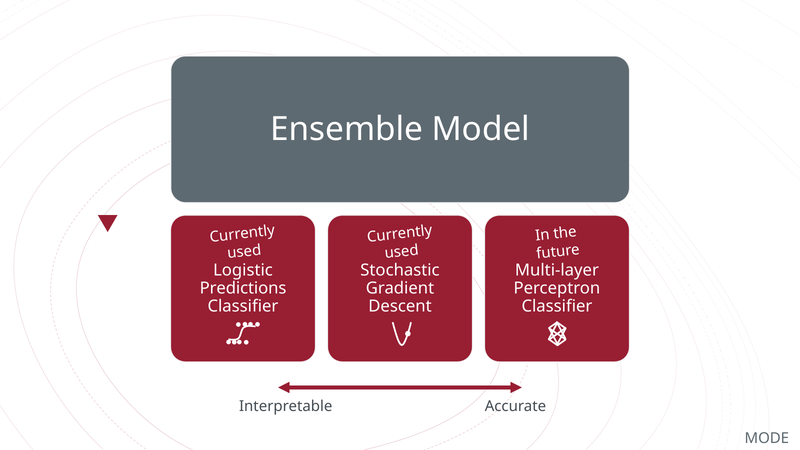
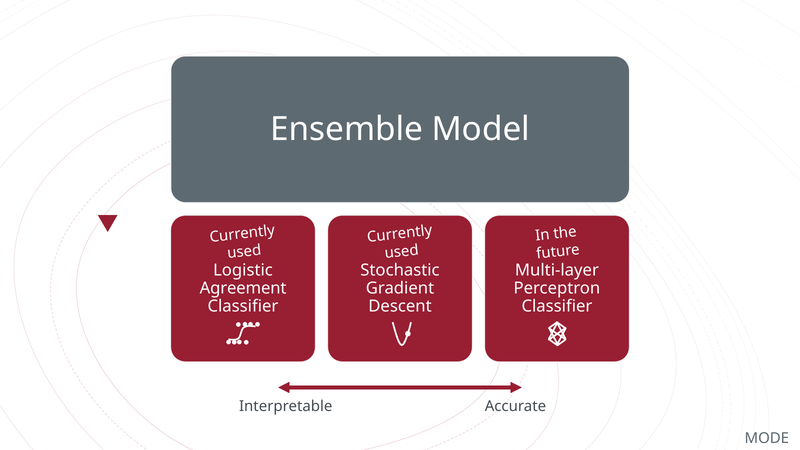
Predictions: Predictions -> Agreement (243, 288)
